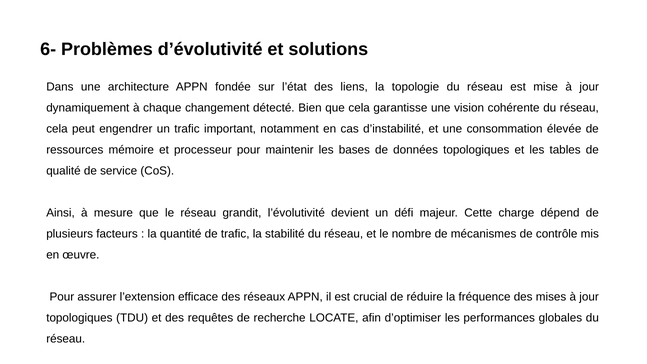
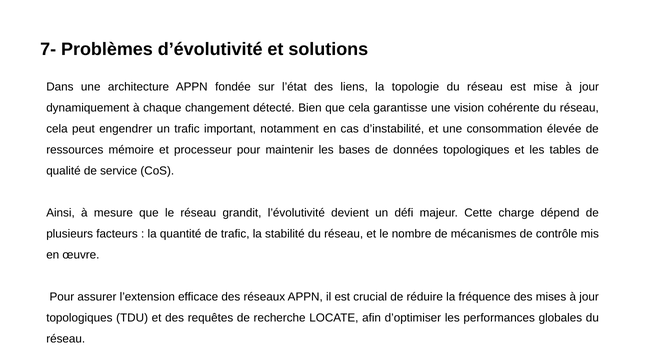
6-: 6- -> 7- (48, 49)
